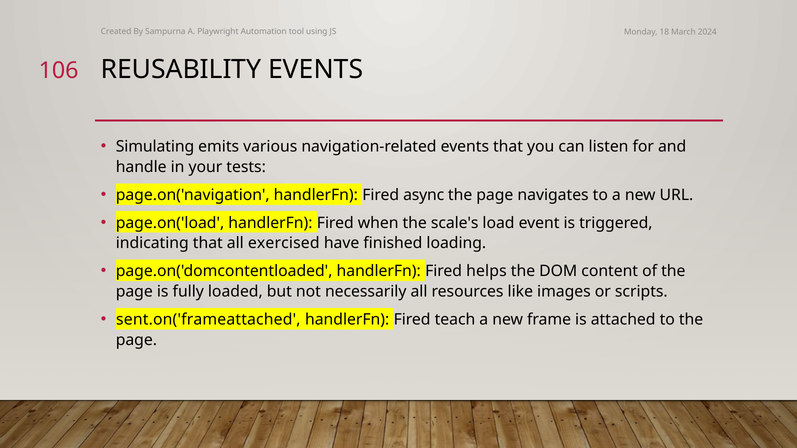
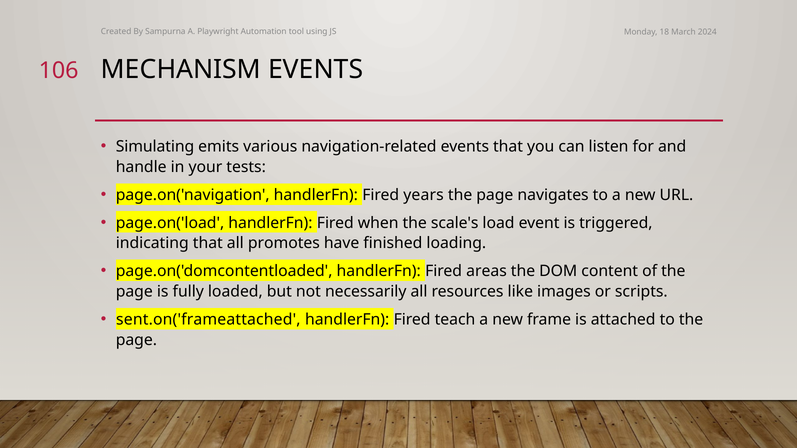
REUSABILITY: REUSABILITY -> MECHANISM (181, 70)
async: async -> years (424, 195)
exercised: exercised -> promotes (284, 243)
helps: helps -> areas (486, 271)
